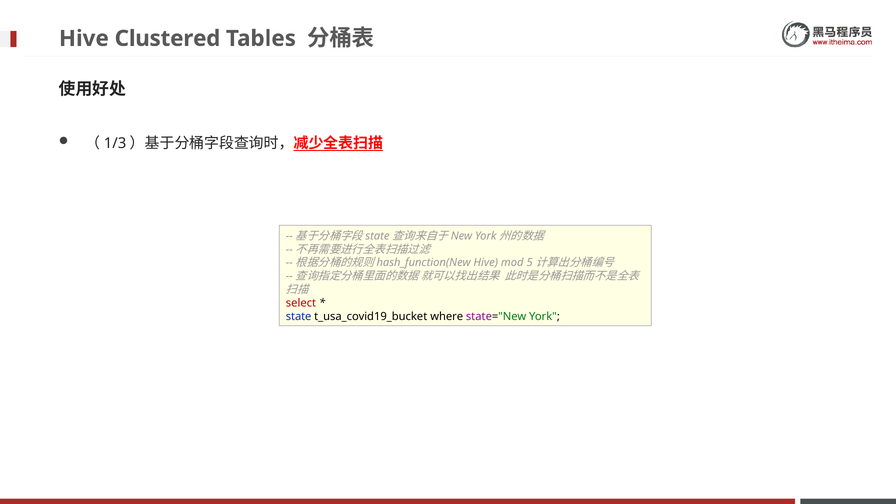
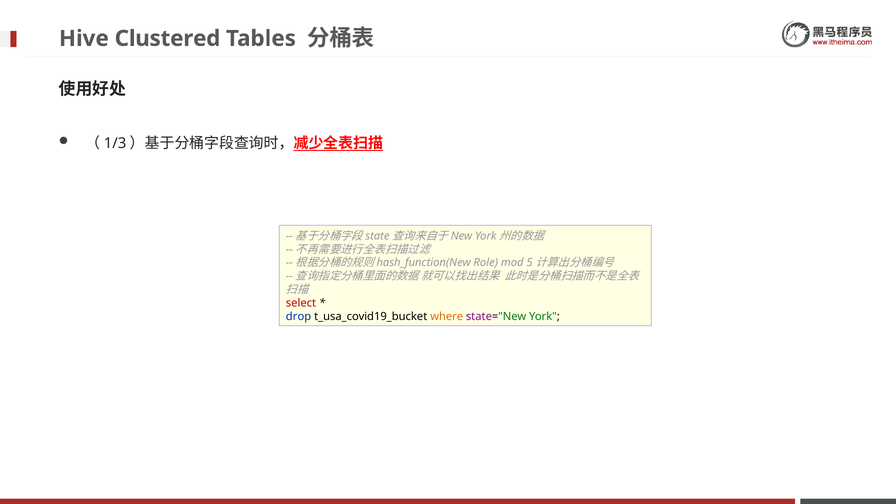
Hive: Hive -> Role (486, 263)
state: state -> drop (299, 317)
where colour: black -> orange (447, 317)
